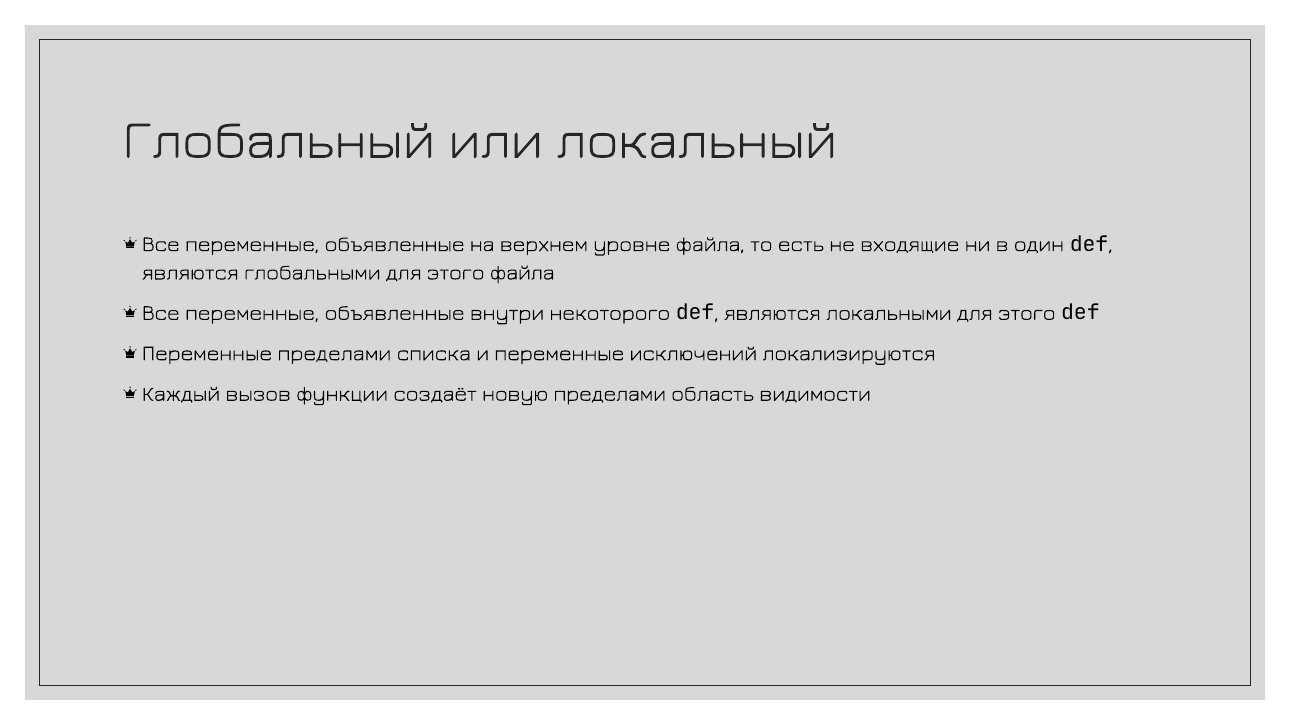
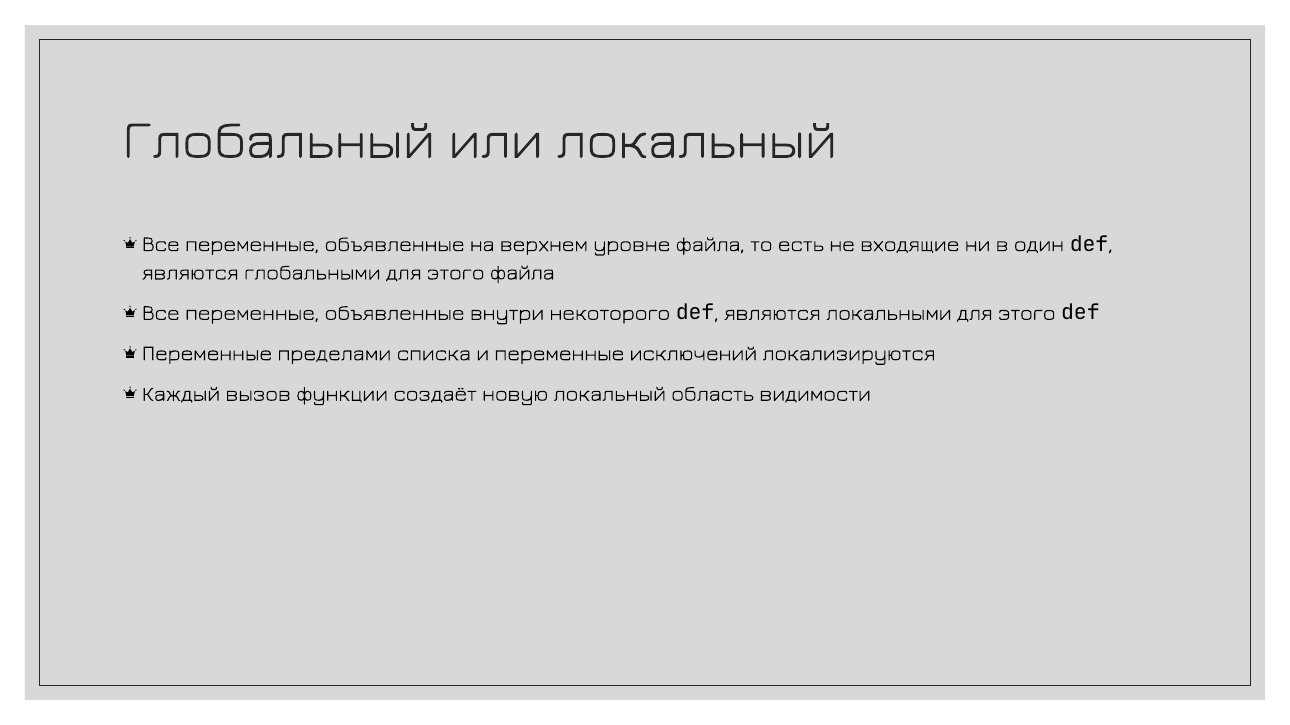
новую пределами: пределами -> локальный (610, 394)
